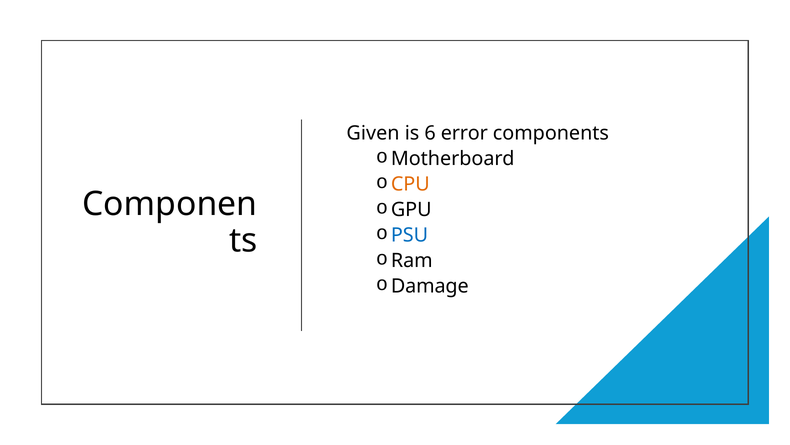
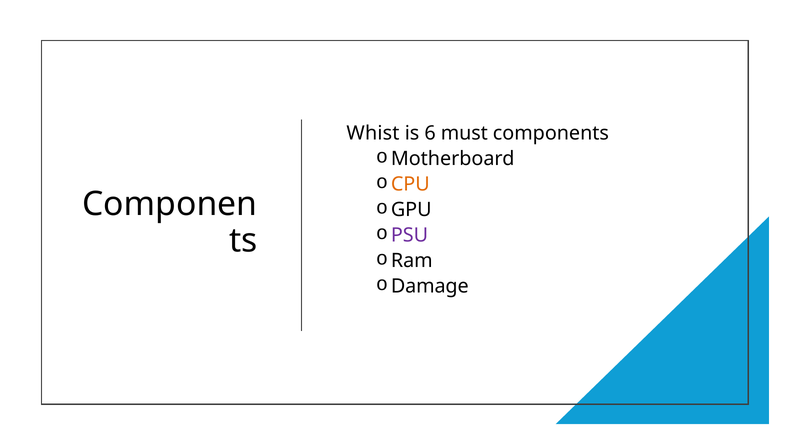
Given: Given -> Whist (373, 133)
error: error -> must (464, 133)
PSU colour: blue -> purple (409, 235)
